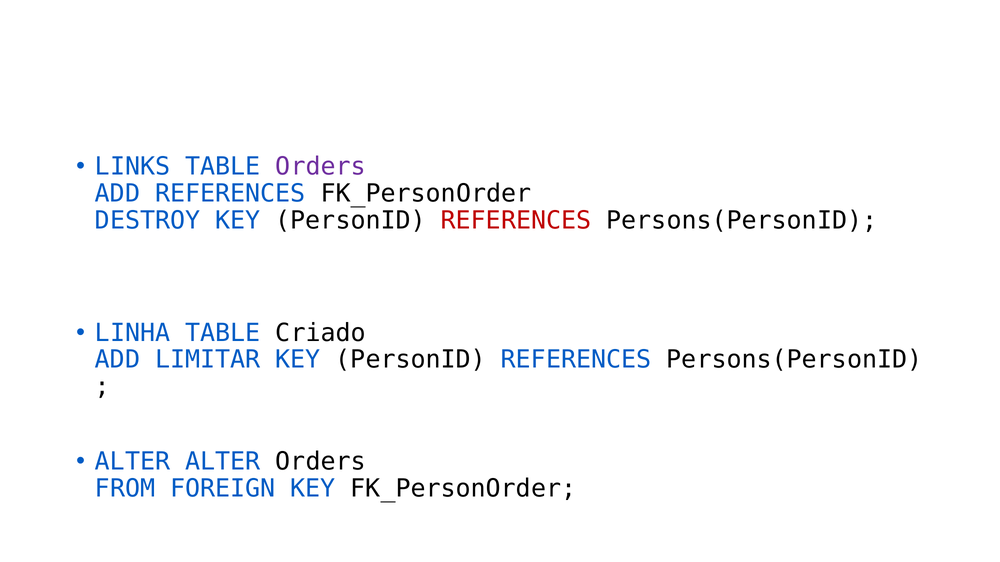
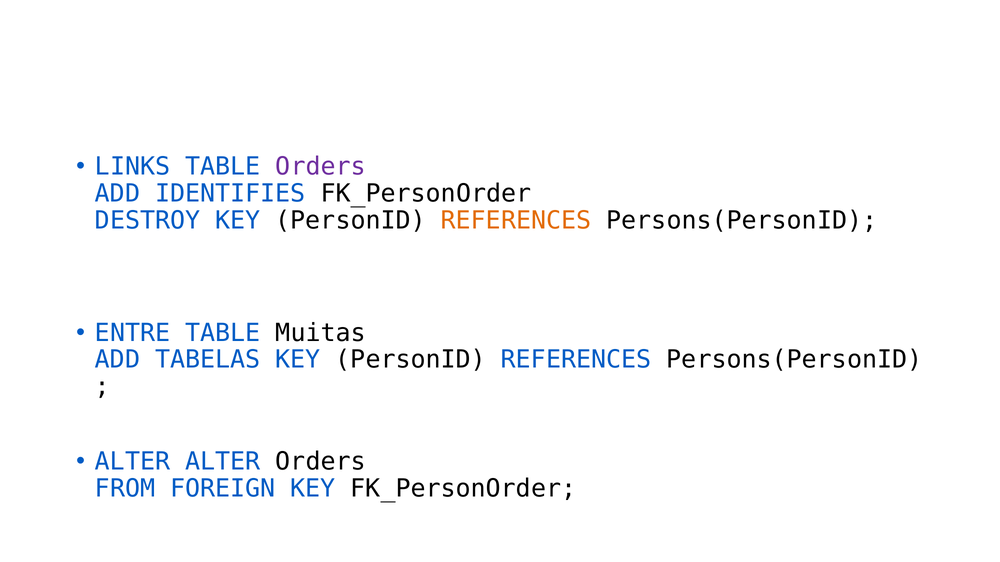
ADD REFERENCES: REFERENCES -> IDENTIFIES (230, 194)
REFERENCES colour: red -> orange (516, 221)
LINHA: LINHA -> ENTRE (133, 333)
Criado: Criado -> Muitas (321, 333)
LIMITAR: LIMITAR -> TABELAS (208, 360)
